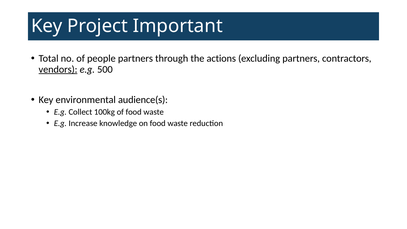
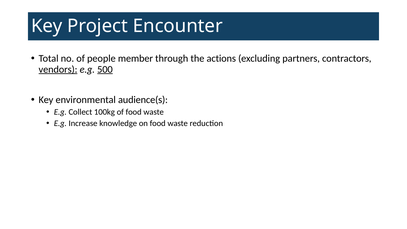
Important: Important -> Encounter (178, 26)
people partners: partners -> member (135, 58)
500 underline: none -> present (105, 69)
